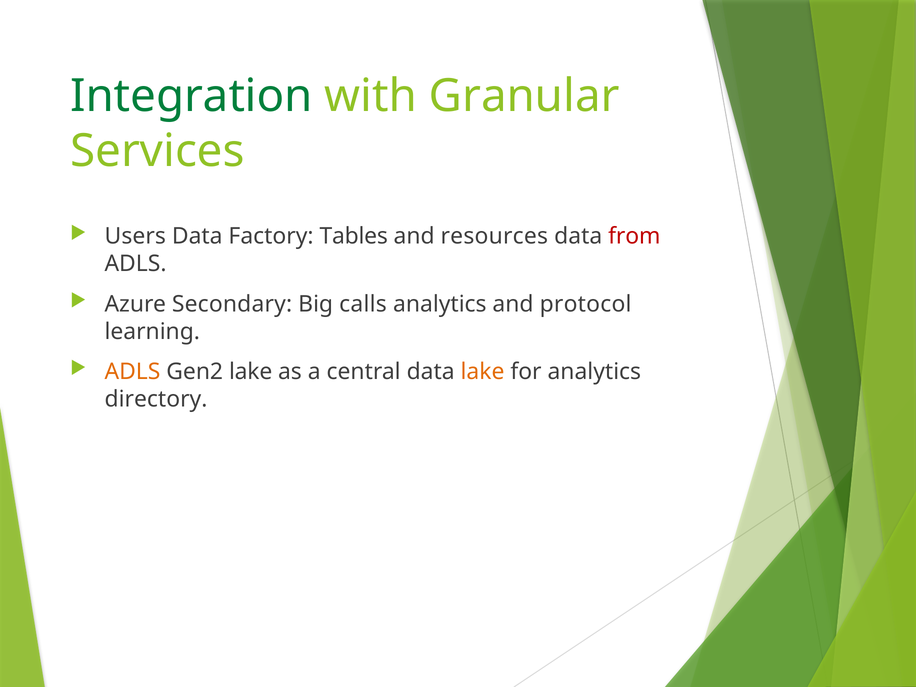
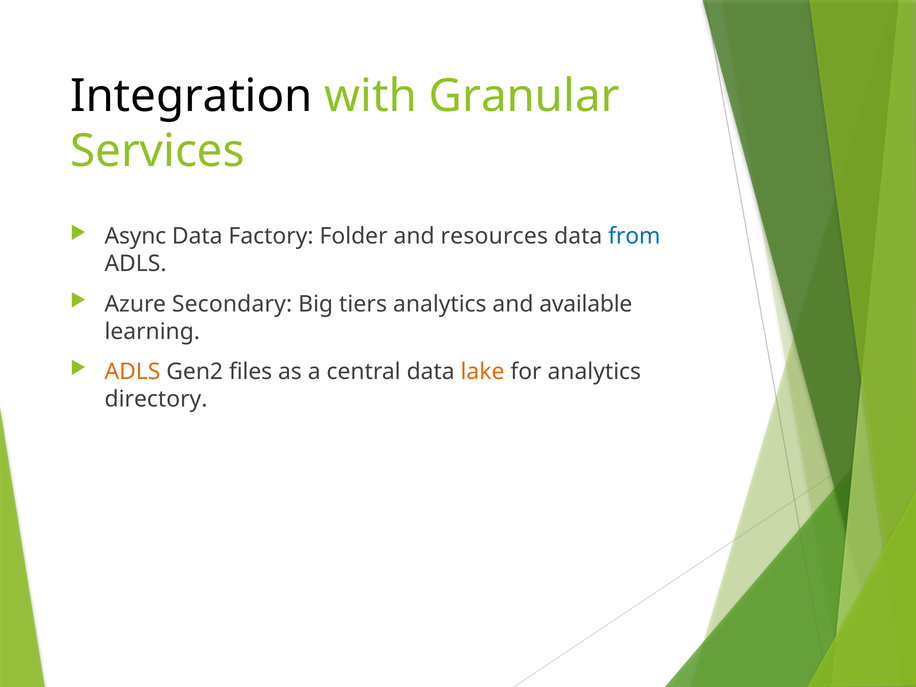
Integration colour: green -> black (191, 96)
Users: Users -> Async (135, 236)
Tables: Tables -> Folder (354, 236)
from colour: red -> blue (634, 236)
calls: calls -> tiers (363, 304)
protocol: protocol -> available (586, 304)
Gen2 lake: lake -> files (251, 372)
